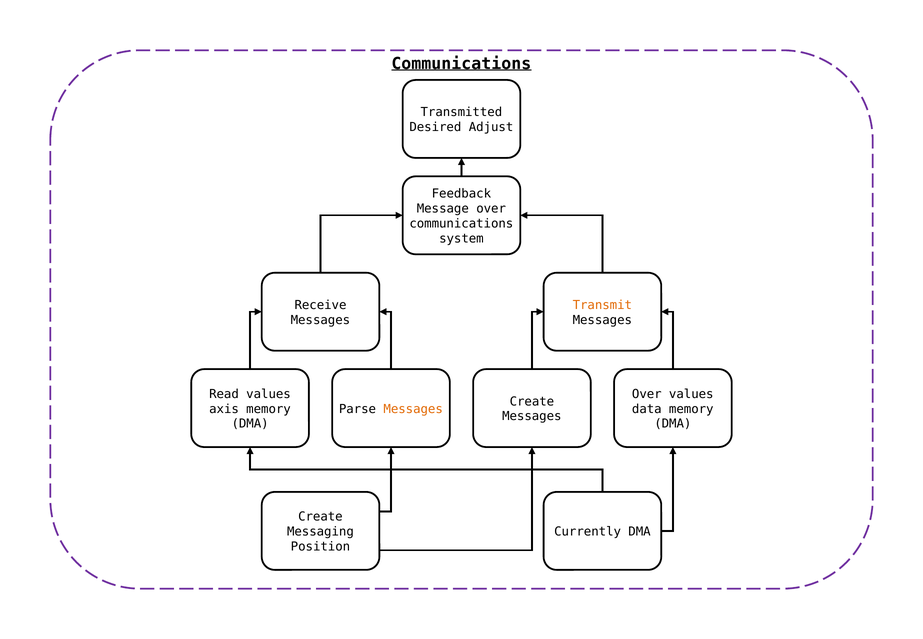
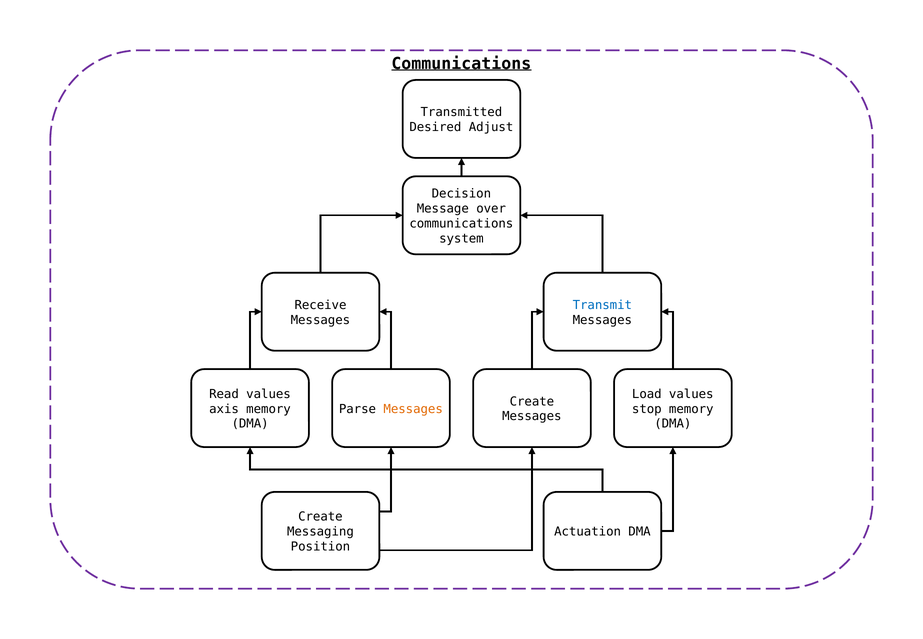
Feedback: Feedback -> Decision (461, 194)
Transmit colour: orange -> blue (602, 305)
Over: Over -> Load (647, 394)
data: data -> stop (647, 409)
Currently: Currently -> Actuation (588, 532)
